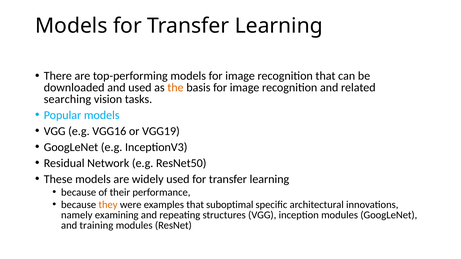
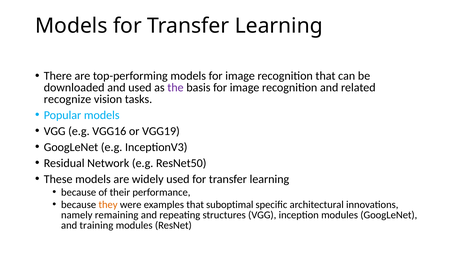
the colour: orange -> purple (175, 88)
searching: searching -> recognize (67, 99)
examining: examining -> remaining (117, 215)
